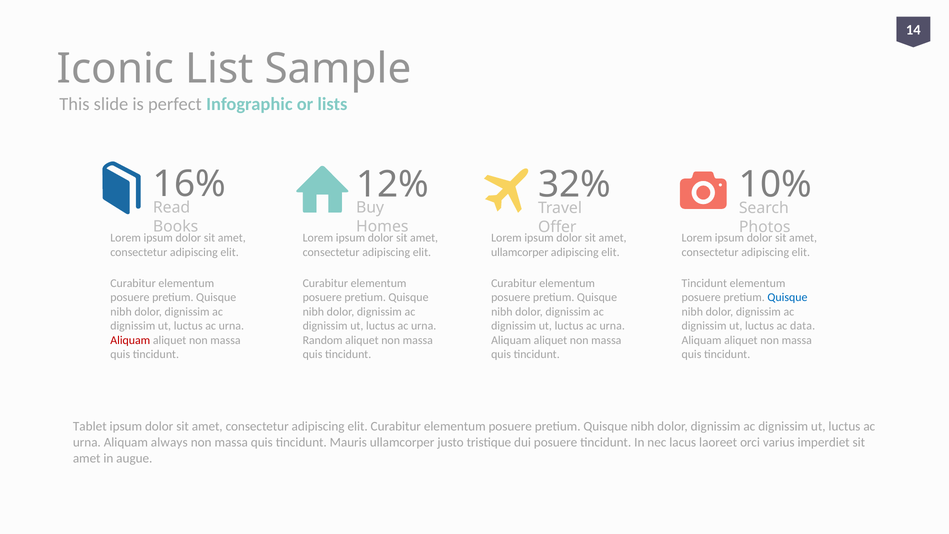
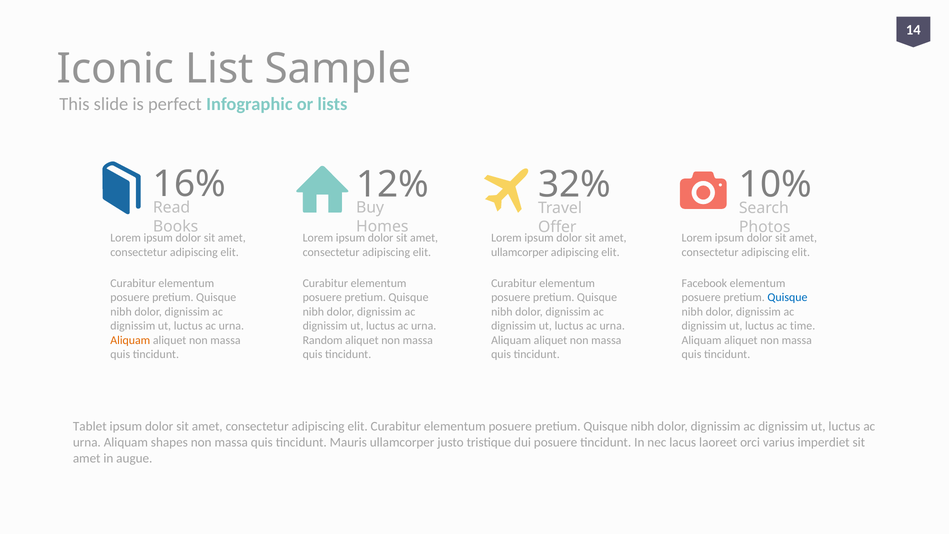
Tincidunt: Tincidunt -> Facebook (704, 283)
data: data -> time (803, 326)
Aliquam colour: red -> orange (130, 340)
always: always -> shapes (169, 442)
